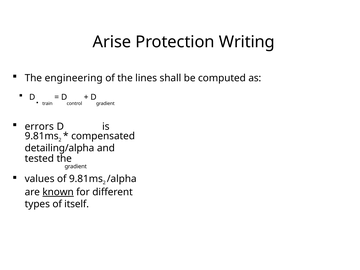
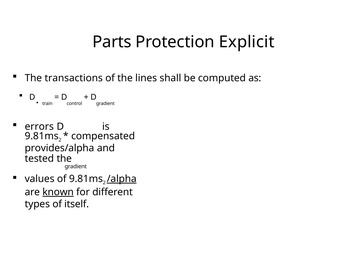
Arise: Arise -> Parts (112, 42)
Writing: Writing -> Explicit (247, 42)
engineering: engineering -> transactions (74, 78)
detailing/alpha: detailing/alpha -> provides/alpha (59, 148)
/alpha underline: none -> present (122, 179)
